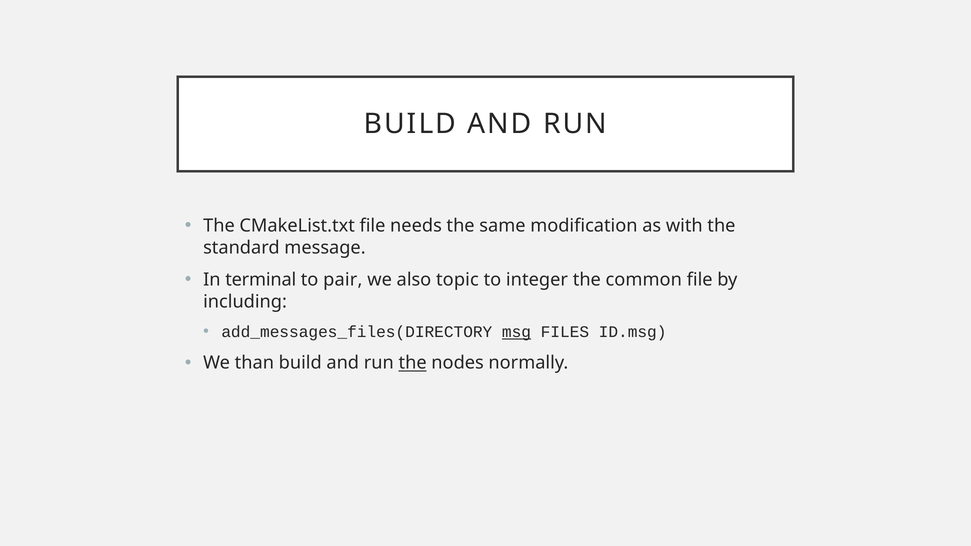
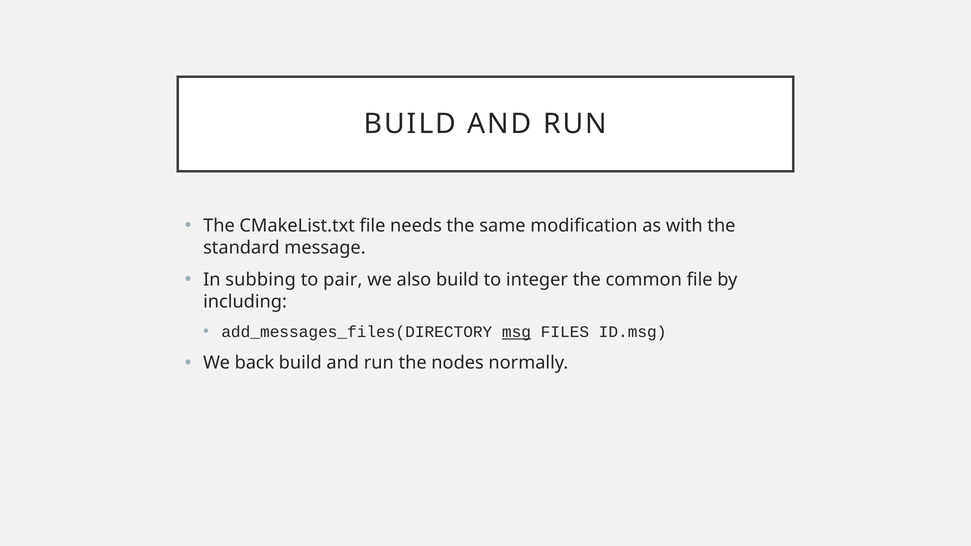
terminal: terminal -> subbing (261, 280)
also topic: topic -> build (458, 280)
than: than -> back (254, 363)
the underline: present -> none (413, 363)
